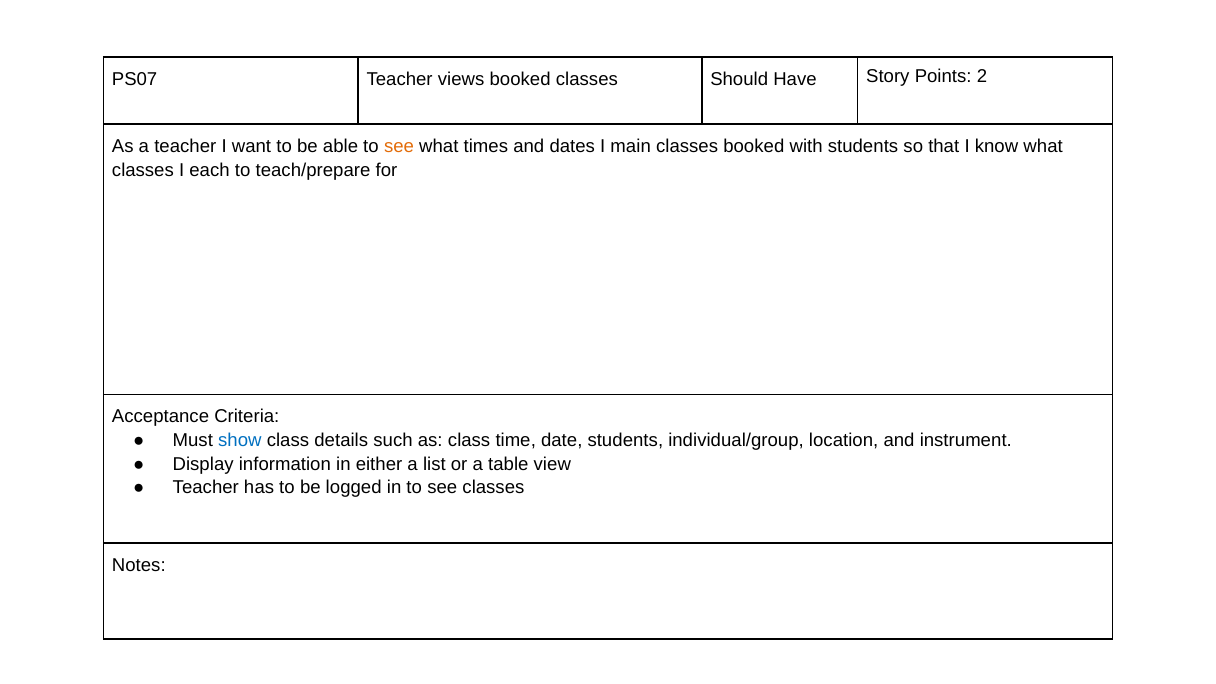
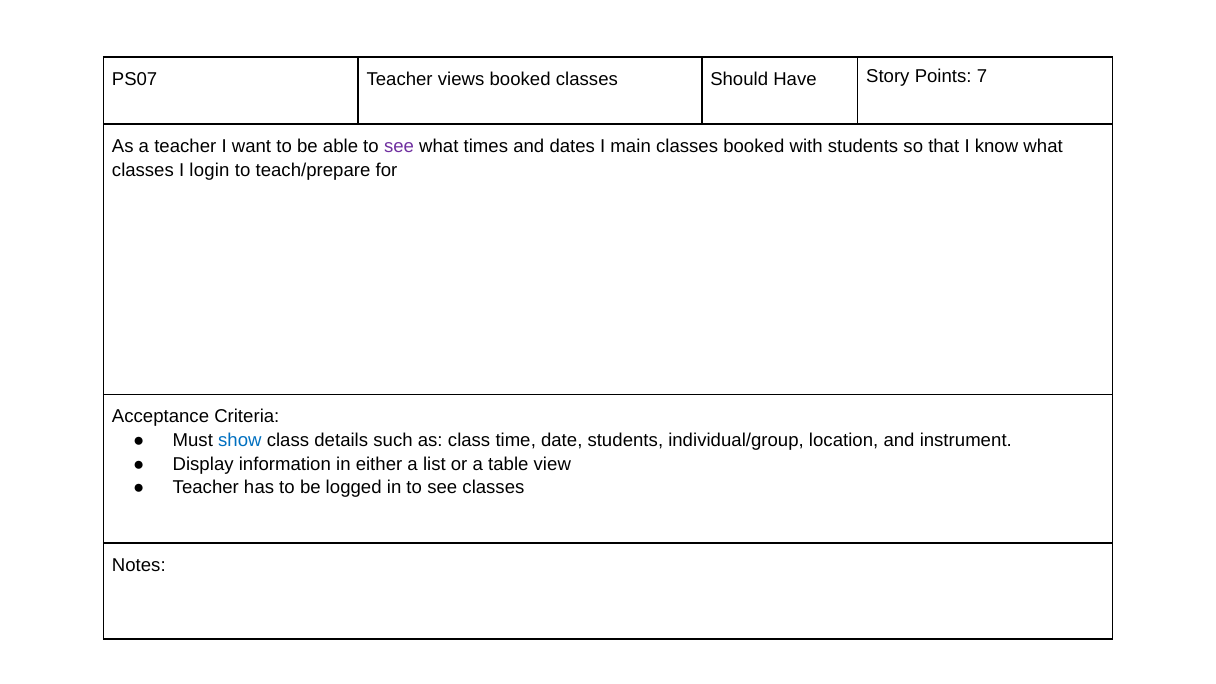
2: 2 -> 7 (982, 76)
see colour: orange -> purple (399, 146)
each: each -> login (209, 170)
